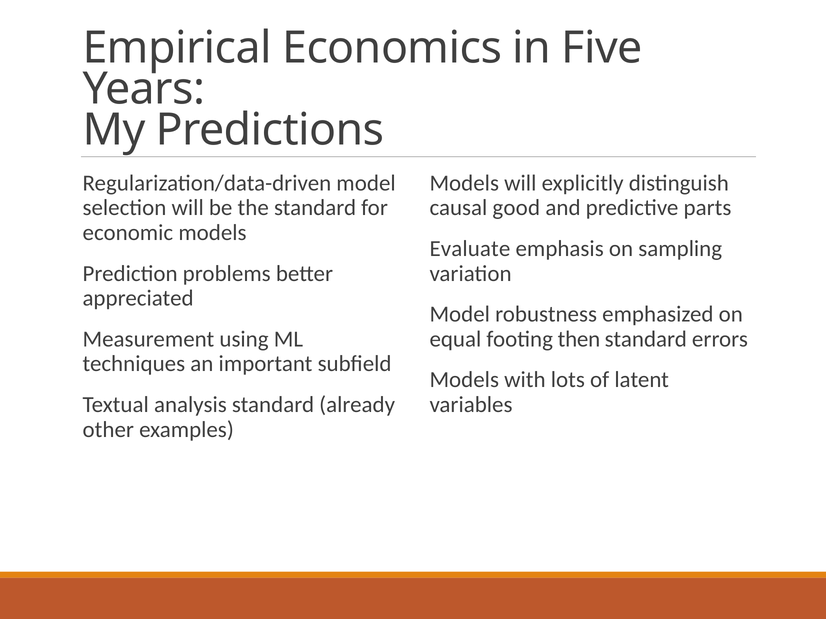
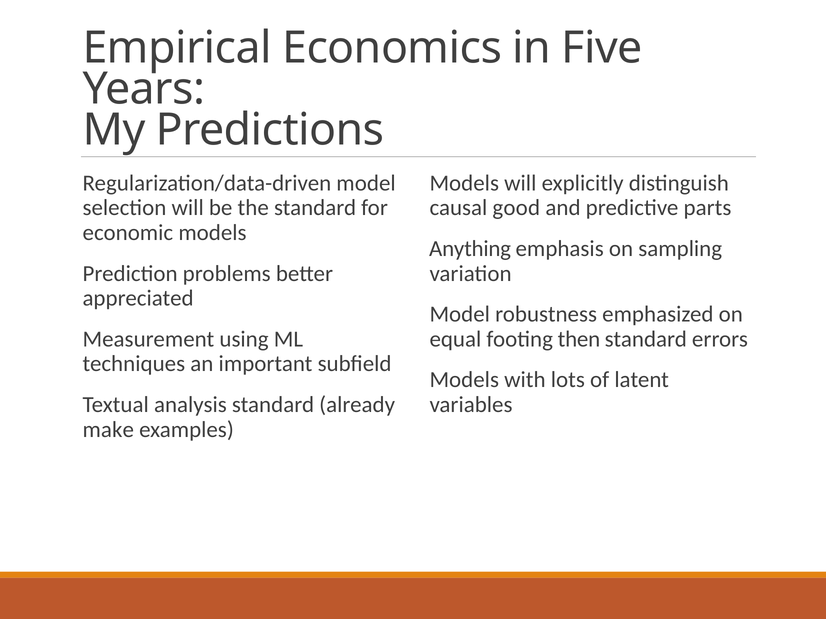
Evaluate: Evaluate -> Anything (470, 249)
other: other -> make (108, 430)
